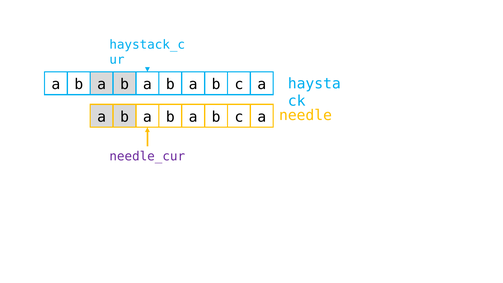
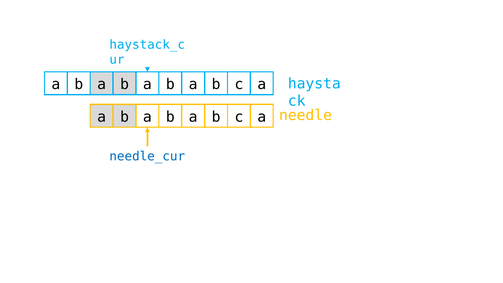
needle_cur colour: purple -> blue (147, 156)
